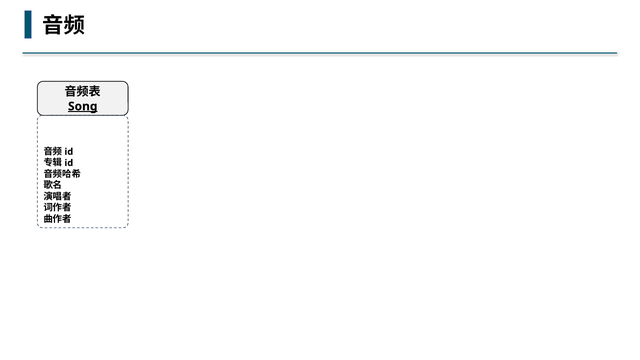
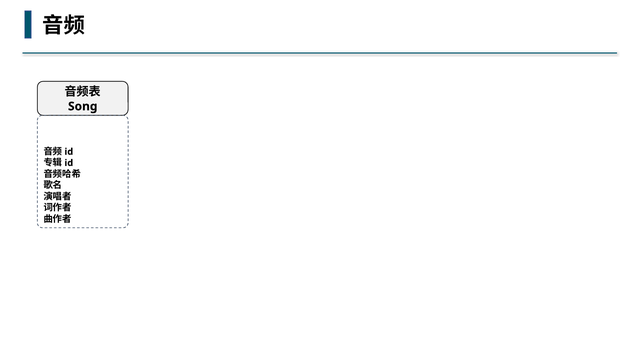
Song underline: present -> none (83, 106)
